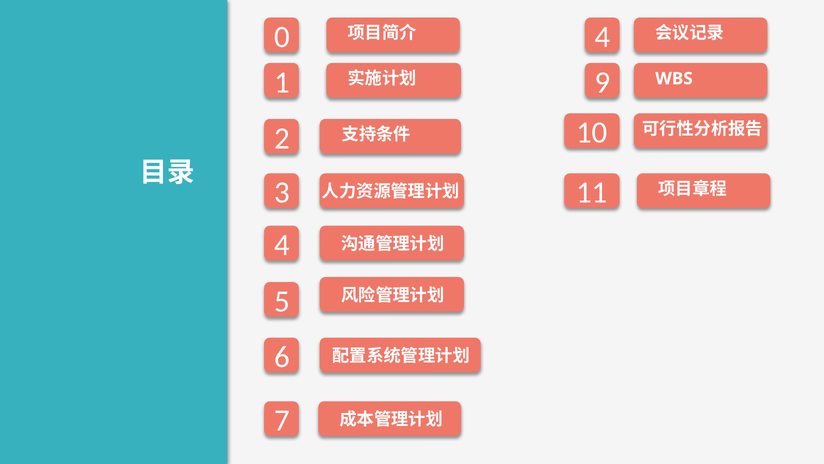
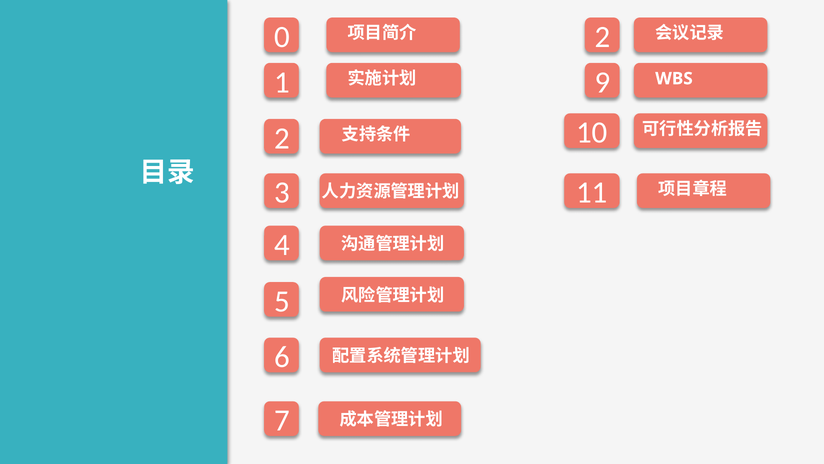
4: 4 -> 2 (603, 37)
